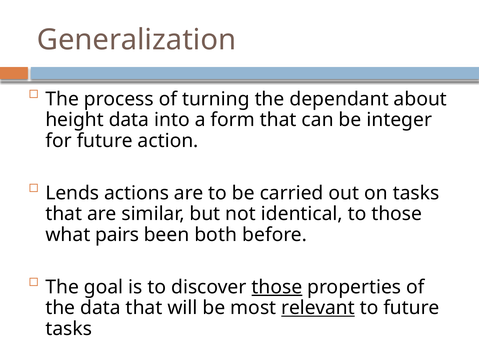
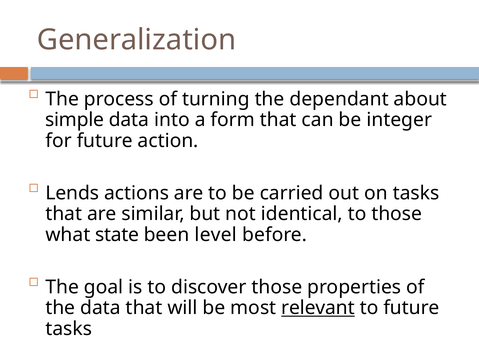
height: height -> simple (75, 120)
pairs: pairs -> state (117, 235)
both: both -> level (216, 235)
those underline: present -> none (277, 287)
